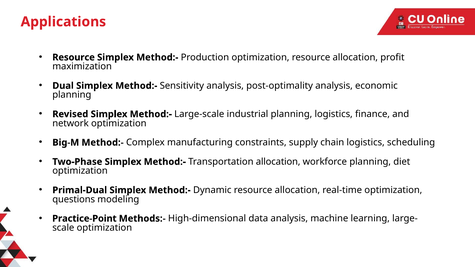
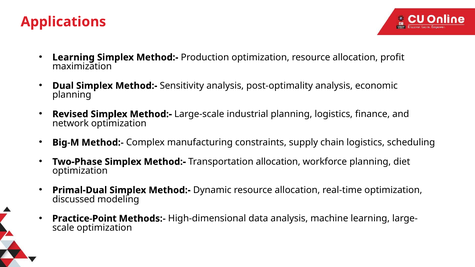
Resource: Resource -> Learning (73, 57)
questions: questions -> discussed (74, 199)
